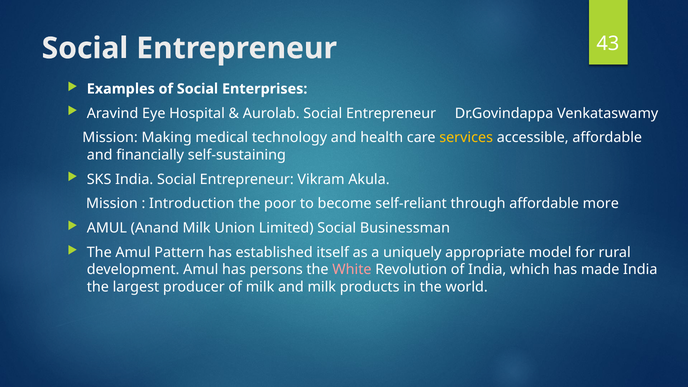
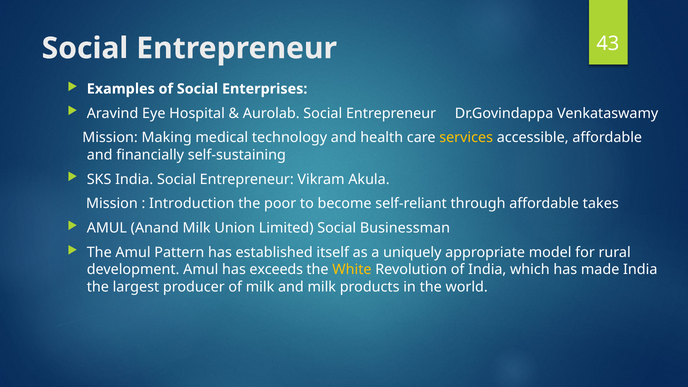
more: more -> takes (601, 204)
persons: persons -> exceeds (276, 270)
White colour: pink -> yellow (352, 270)
